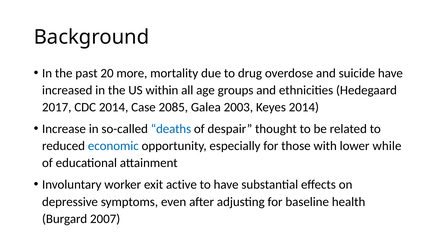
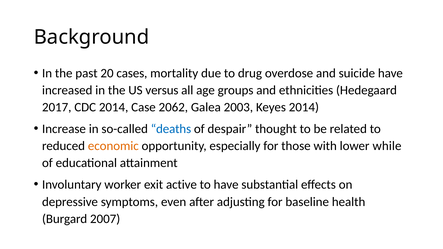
more: more -> cases (132, 73)
within: within -> versus (162, 90)
2085: 2085 -> 2062 (173, 107)
economic colour: blue -> orange (113, 146)
